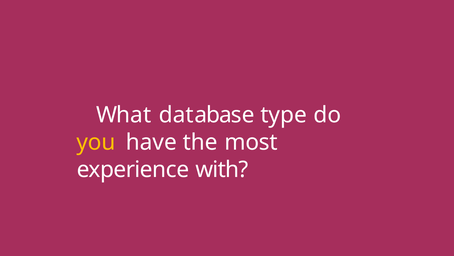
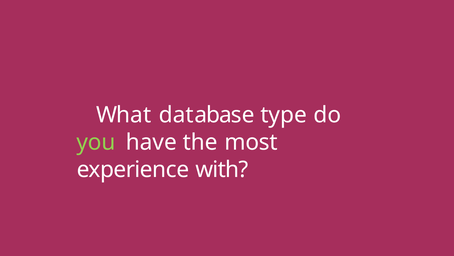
you colour: yellow -> light green (96, 142)
